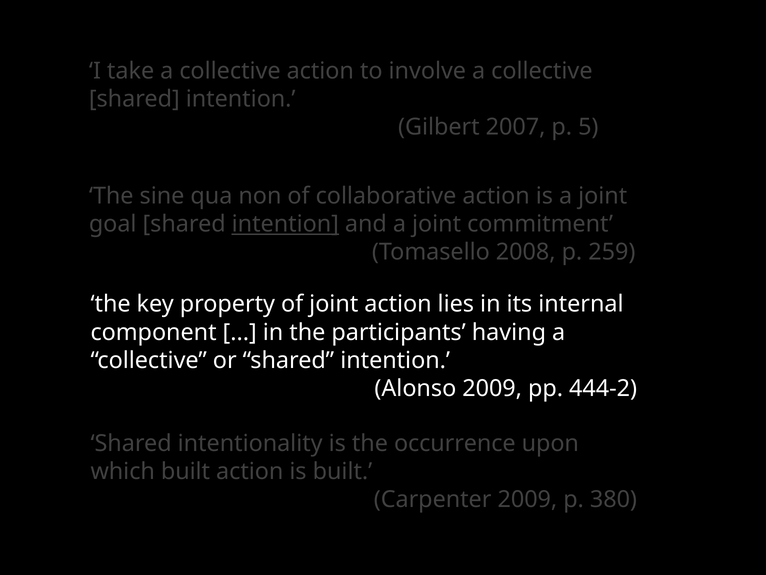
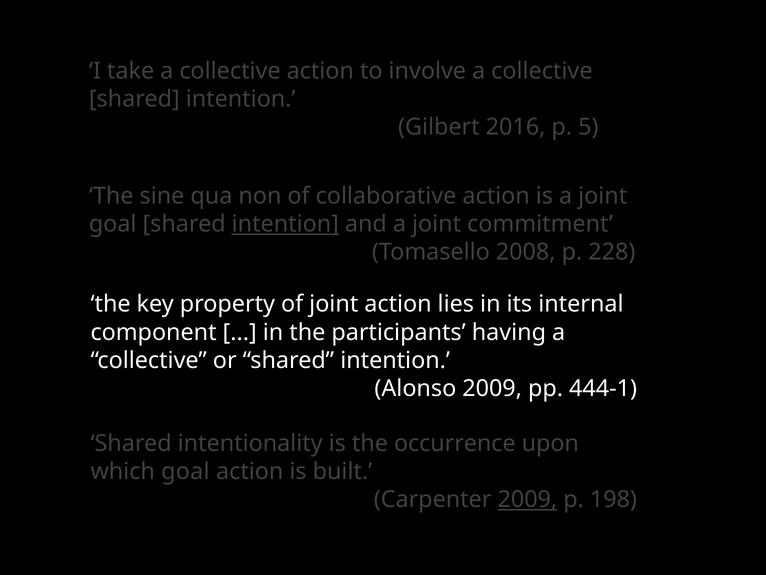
2007: 2007 -> 2016 (516, 127)
259: 259 -> 228 (612, 252)
444-2: 444-2 -> 444-1 (603, 388)
which built: built -> goal (185, 471)
2009 underline: none -> present (527, 499)
380: 380 -> 198 (613, 499)
